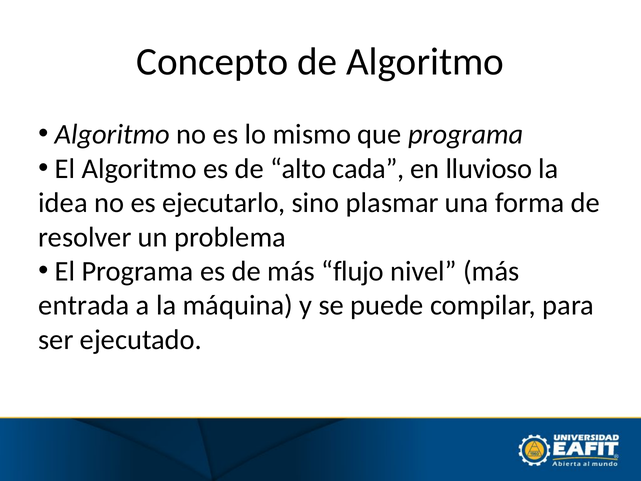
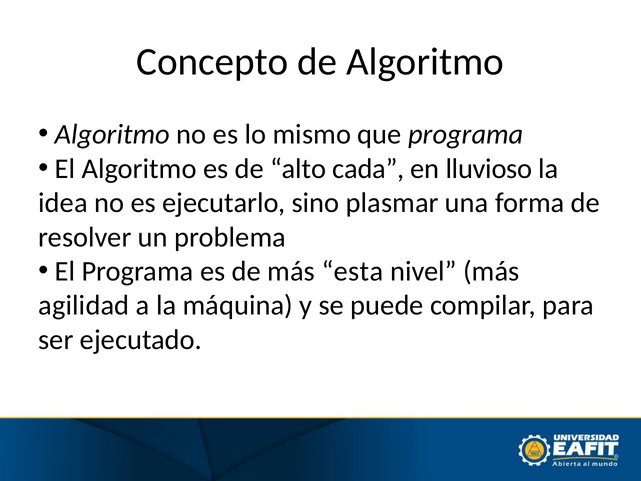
flujo: flujo -> esta (352, 271)
entrada: entrada -> agilidad (84, 305)
